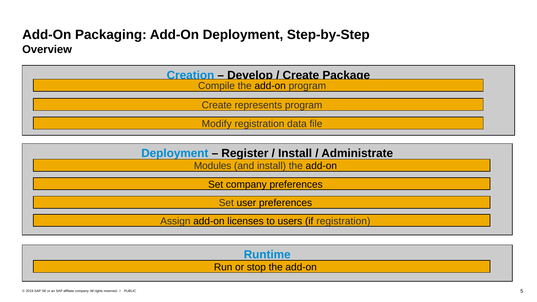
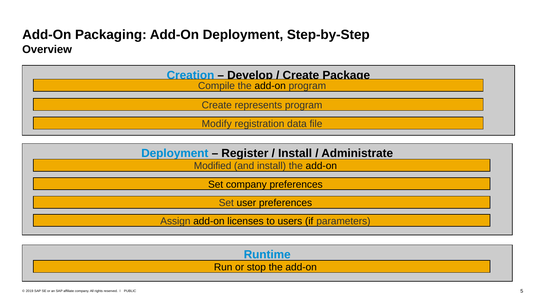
Modules: Modules -> Modified (213, 166)
if registration: registration -> parameters (343, 221)
